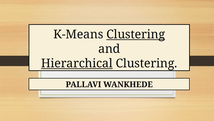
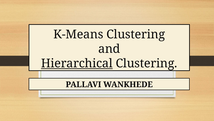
Clustering underline: present -> none (136, 34)
